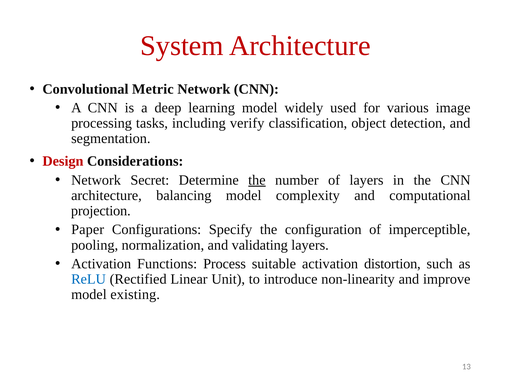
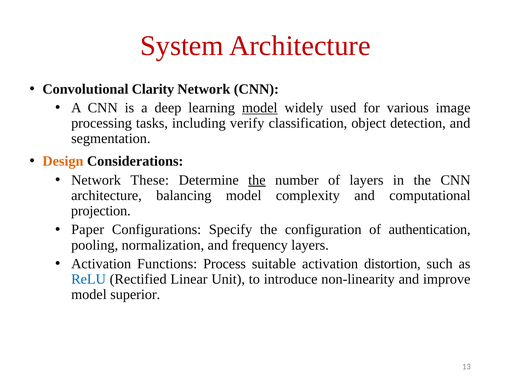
Metric: Metric -> Clarity (153, 89)
model underline: none -> present (260, 108)
Design colour: red -> orange (63, 161)
Secret: Secret -> These (150, 180)
imperceptible: imperceptible -> authentication (430, 229)
validating: validating -> frequency (260, 244)
existing: existing -> superior (135, 294)
